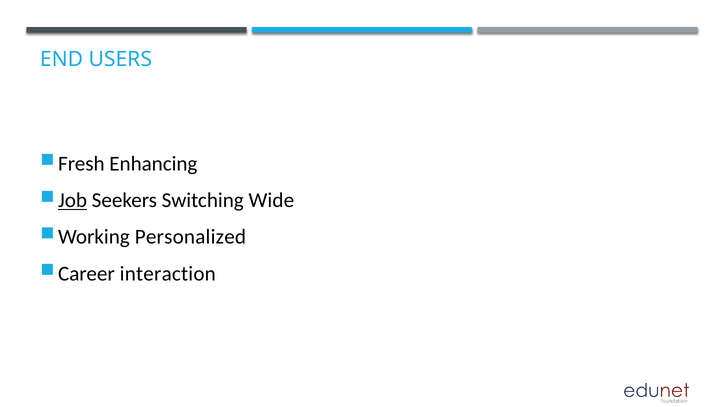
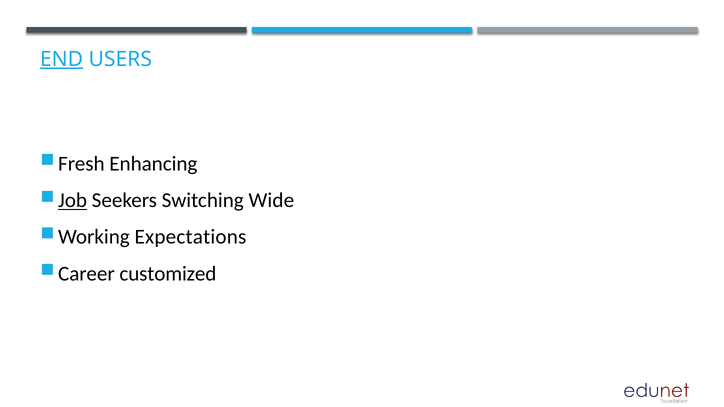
END underline: none -> present (62, 59)
Personalized: Personalized -> Expectations (190, 237)
interaction: interaction -> customized (168, 274)
